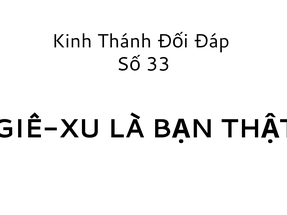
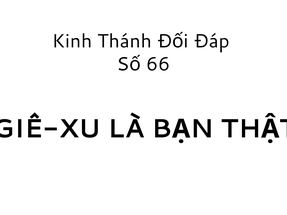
33: 33 -> 66 (158, 64)
